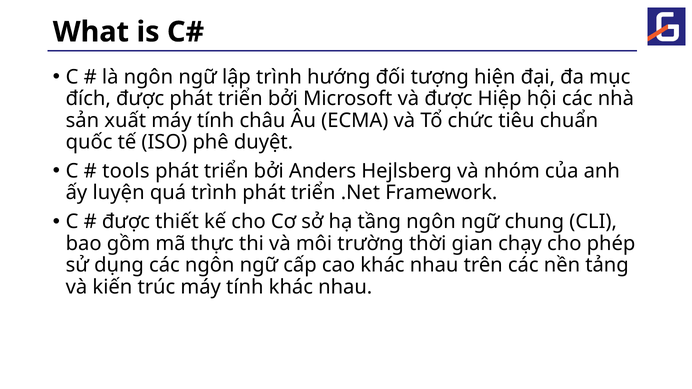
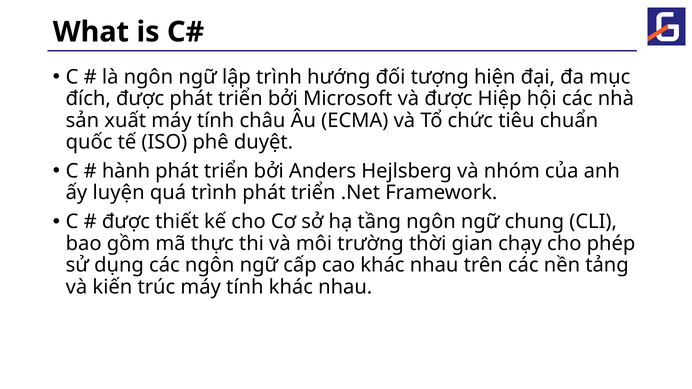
tools: tools -> hành (126, 171)
